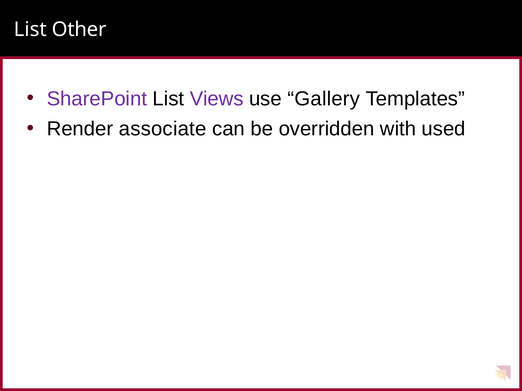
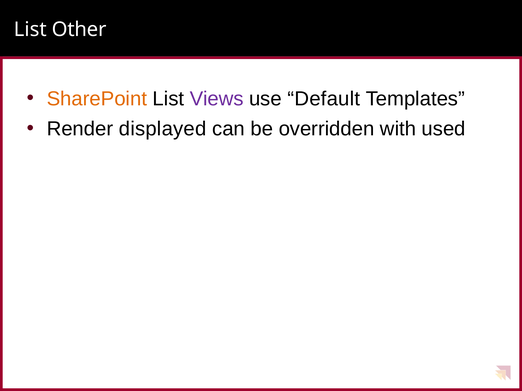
SharePoint colour: purple -> orange (97, 99)
Gallery: Gallery -> Default (324, 99)
associate: associate -> displayed (163, 129)
